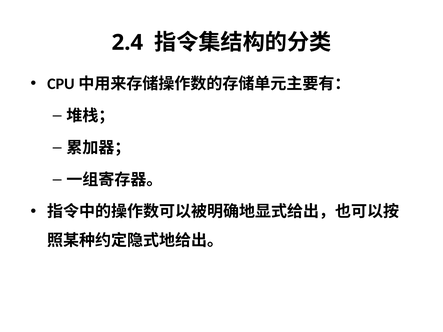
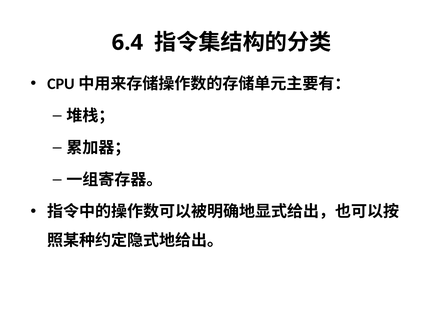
2.4: 2.4 -> 6.4 (127, 43)
